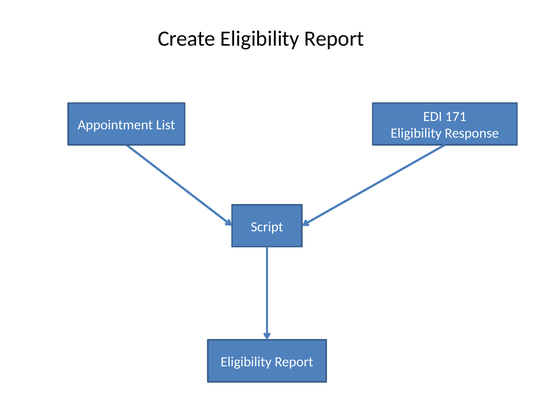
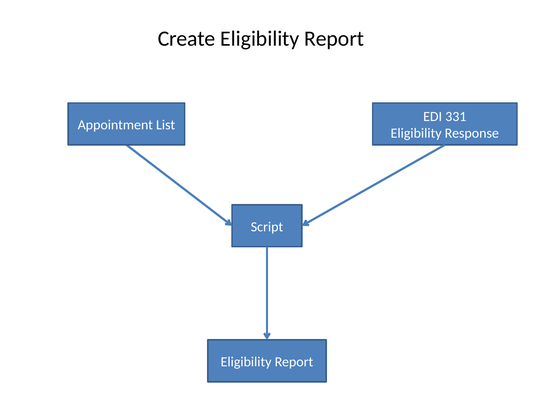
171: 171 -> 331 (456, 117)
